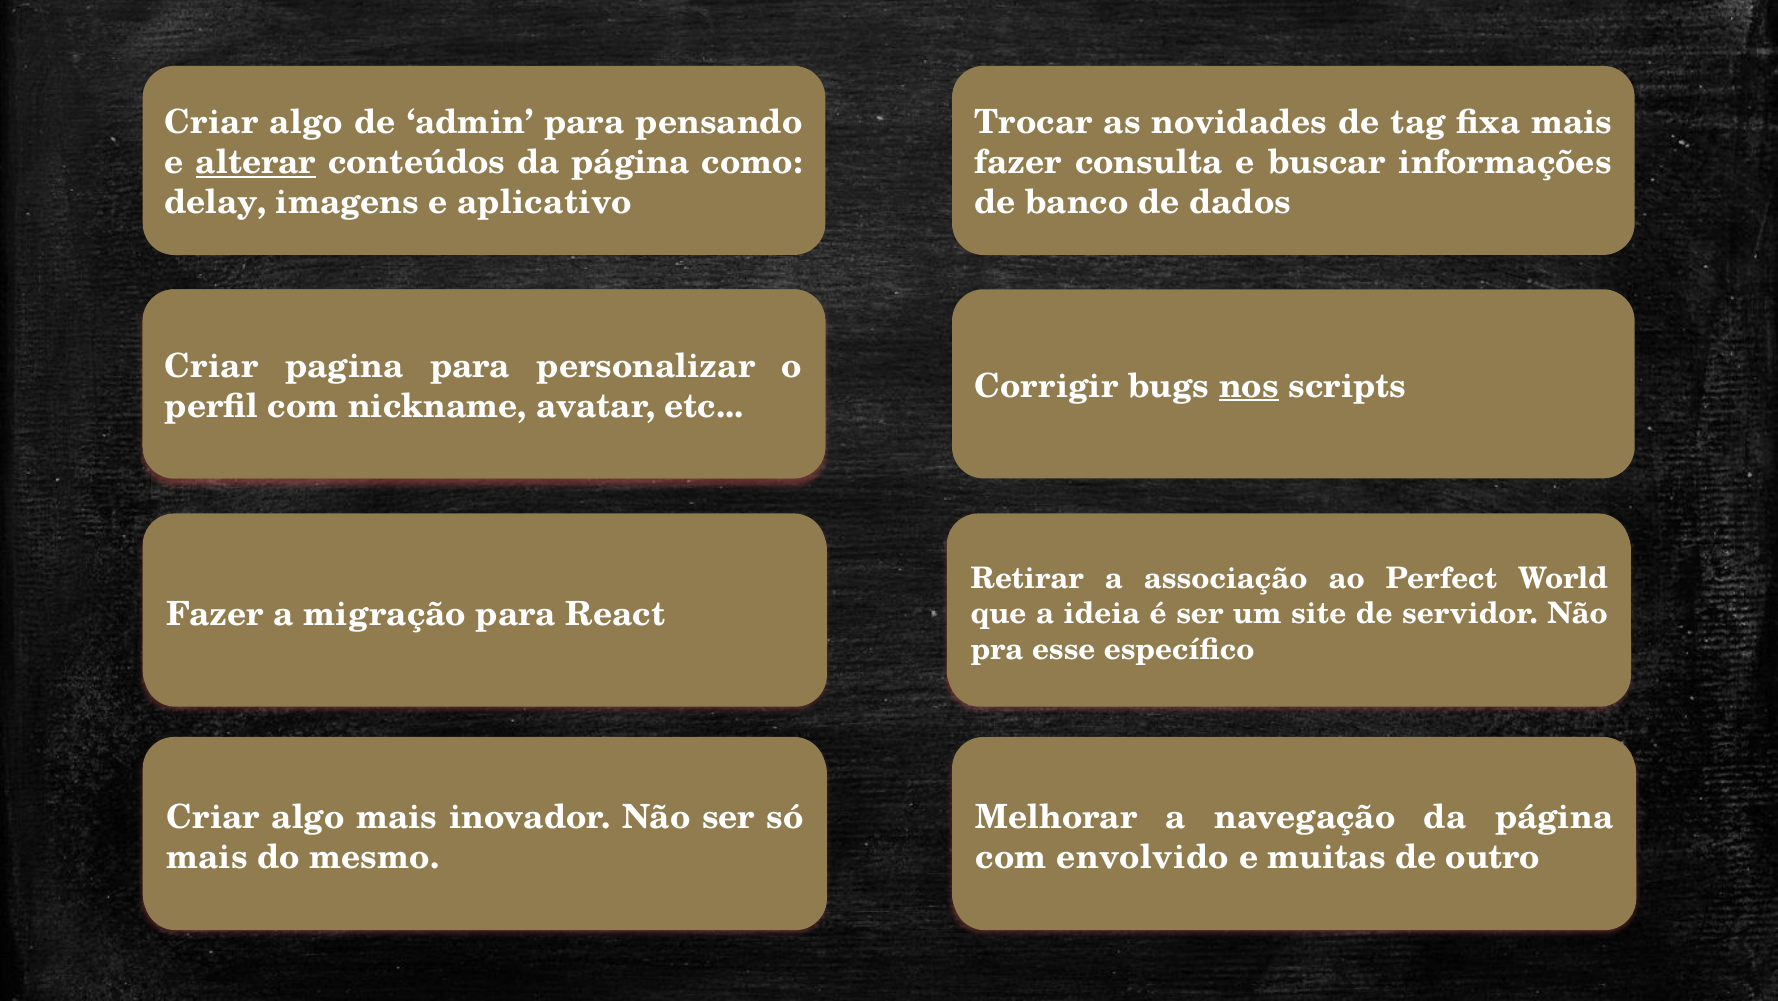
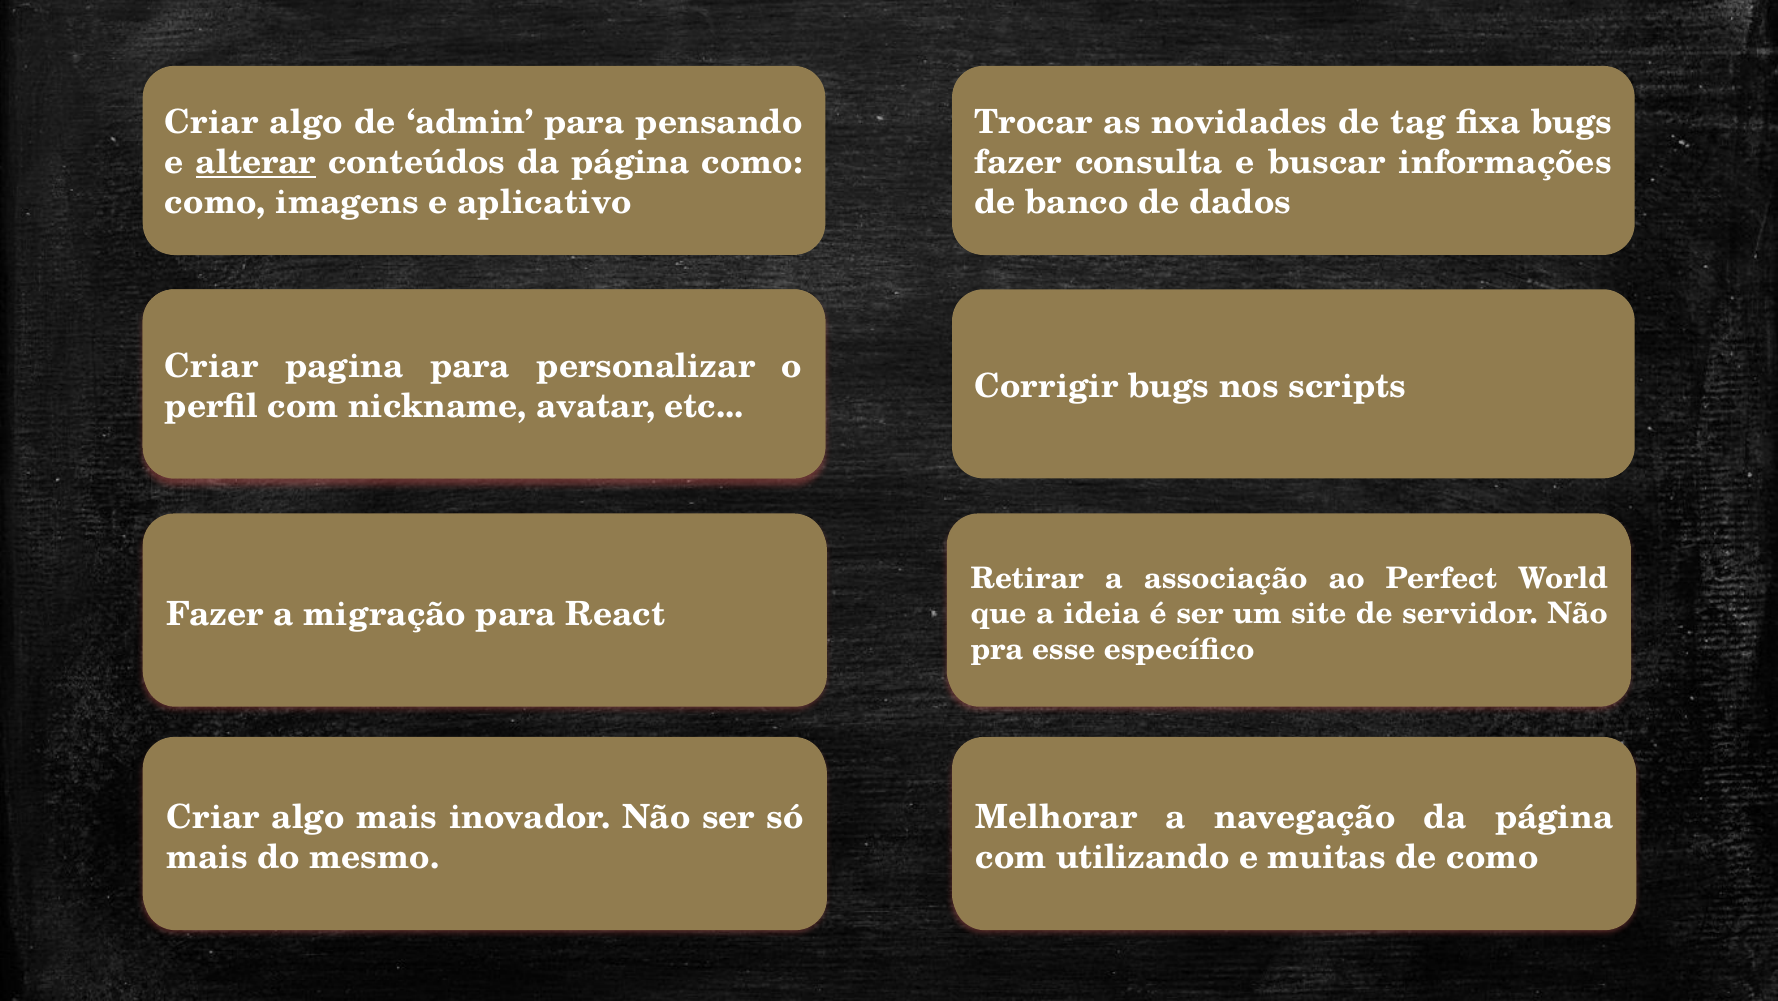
fixa mais: mais -> bugs (1572, 123)
delay: delay -> como (216, 203)
nos underline: present -> none (1249, 386)
envolvido: envolvido -> utilizando (1143, 857)
de outro: outro -> como (1493, 857)
